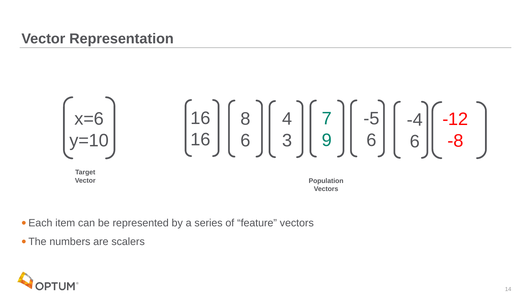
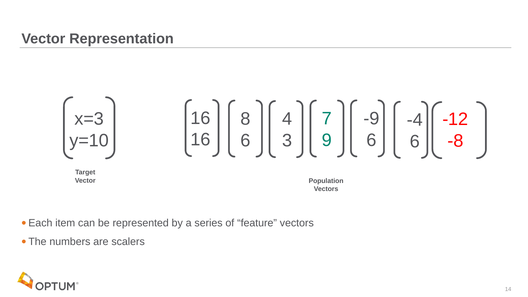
-5: -5 -> -9 (371, 118)
x=6: x=6 -> x=3 (89, 119)
